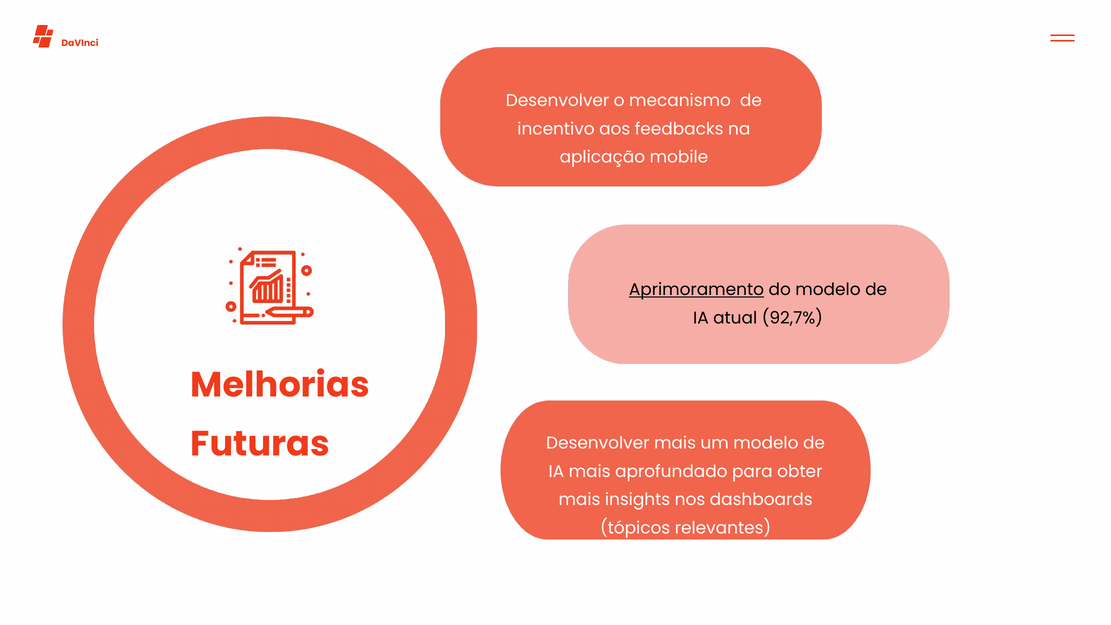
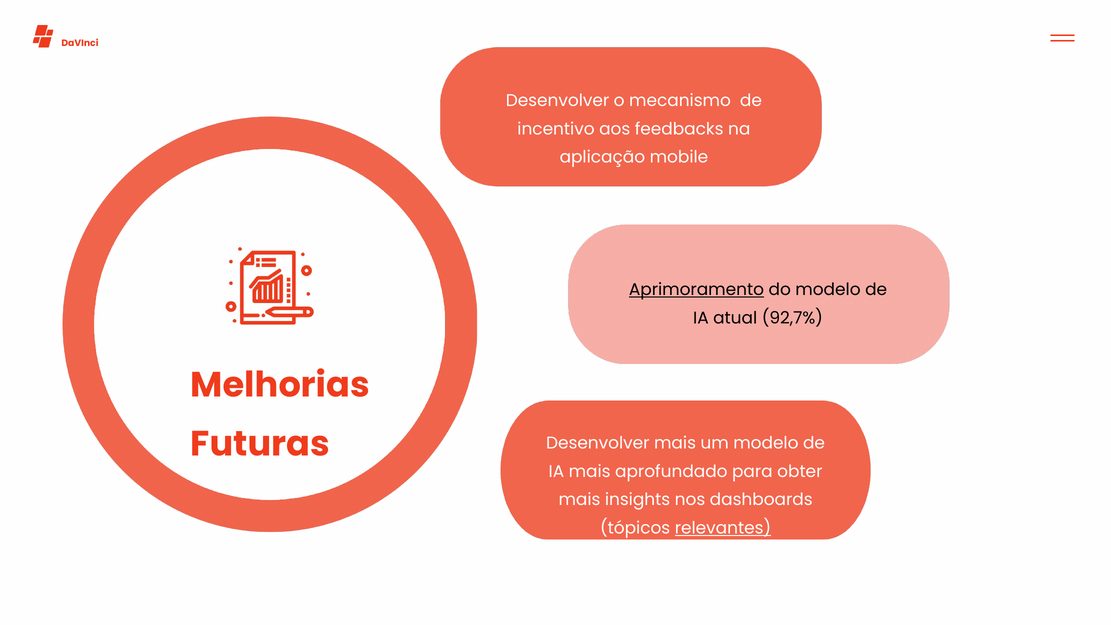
relevantes underline: none -> present (723, 528)
